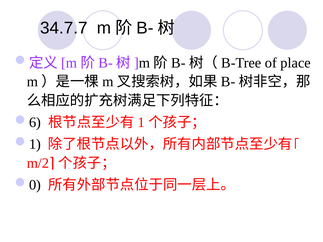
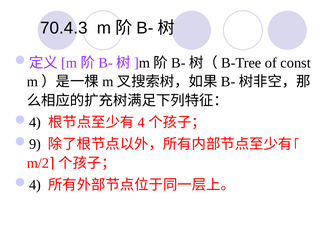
34.7.7: 34.7.7 -> 70.4.3 (64, 28)
place: place -> const (296, 63)
6: 6 -> 4 (35, 123)
1: 1 -> 4 (141, 123)
1: 1 -> 9 (35, 144)
0: 0 -> 4 (35, 185)
